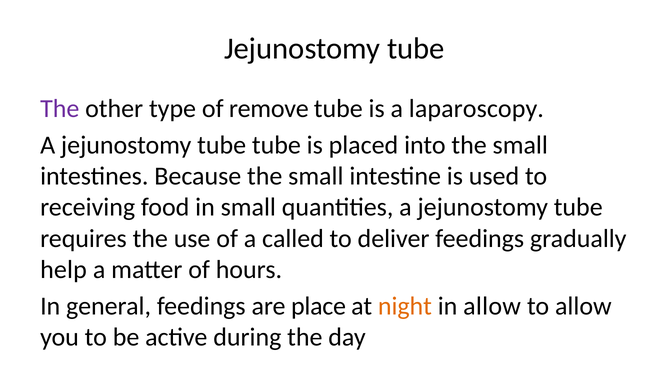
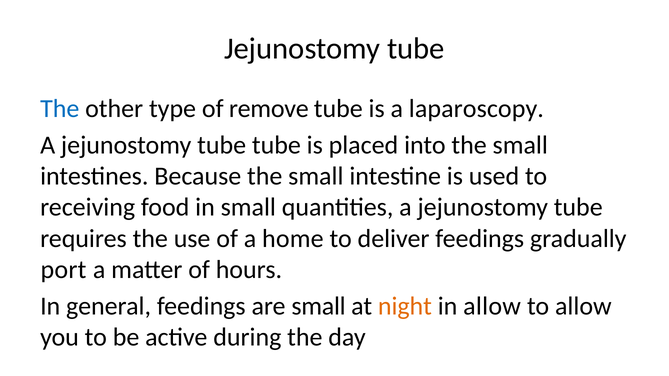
The colour: purple -> blue (60, 109)
called: called -> home (293, 239)
help: help -> port (63, 270)
are place: place -> small (319, 306)
